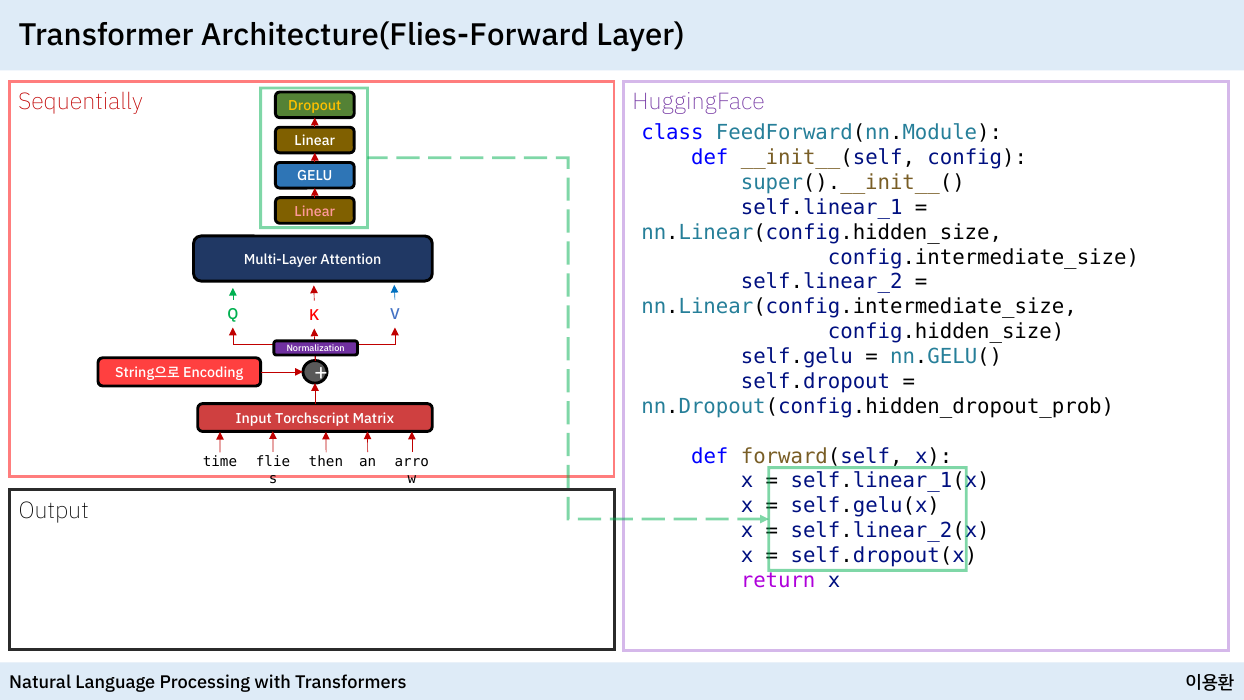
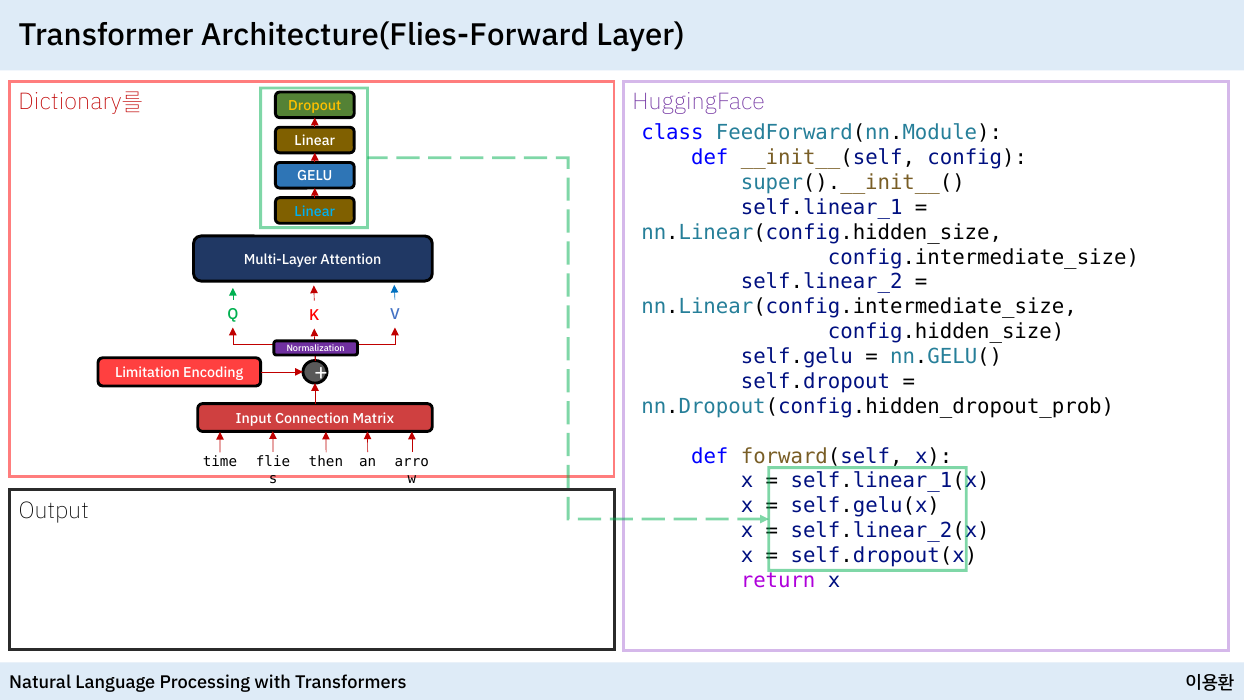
Sequentially: Sequentially -> Dictionary를 (81, 102)
Linear colour: pink -> light blue (315, 211)
String으로: String으로 -> Limitation (147, 373)
Torchscript: Torchscript -> Connection (312, 418)
